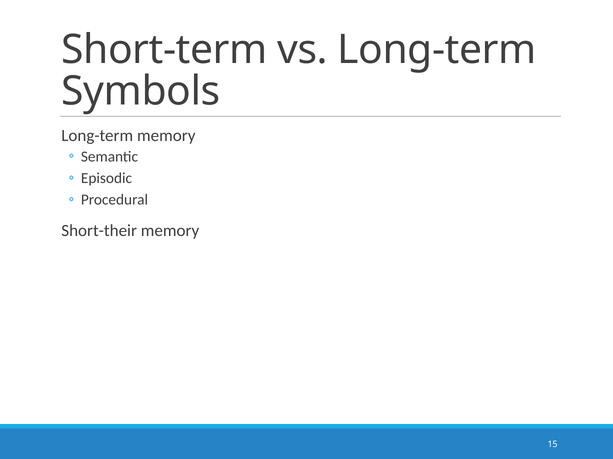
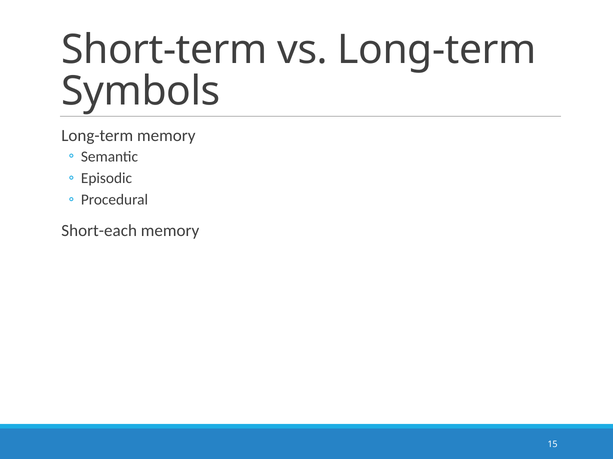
Short-their: Short-their -> Short-each (99, 231)
